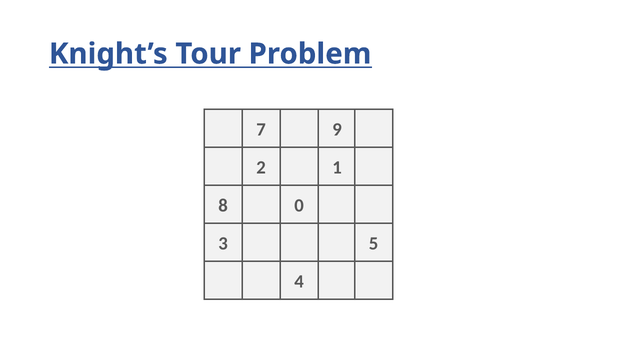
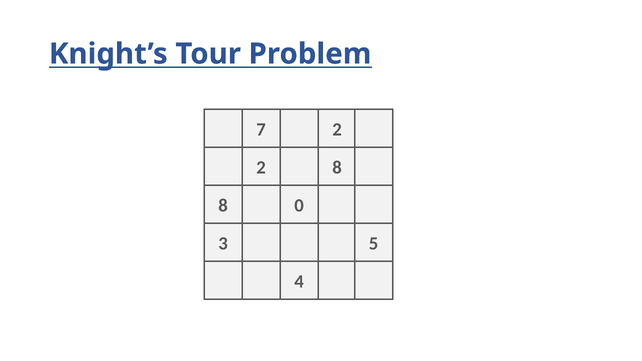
7 9: 9 -> 2 (337, 130)
2 1: 1 -> 8 (337, 168)
